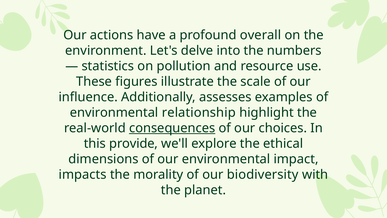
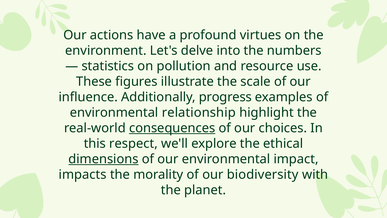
overall: overall -> virtues (261, 35)
assesses: assesses -> progress (225, 97)
provide: provide -> respect (133, 143)
dimensions underline: none -> present (103, 159)
